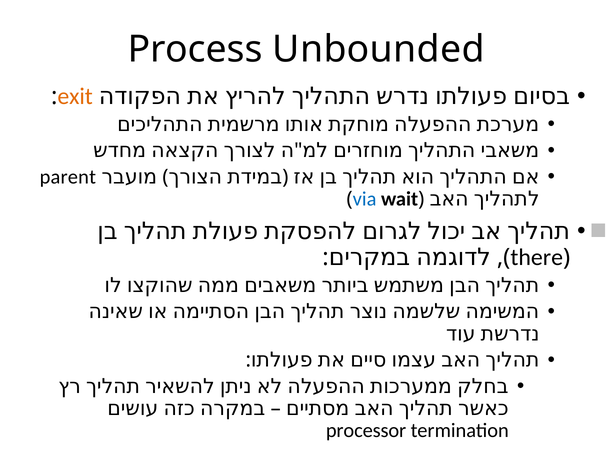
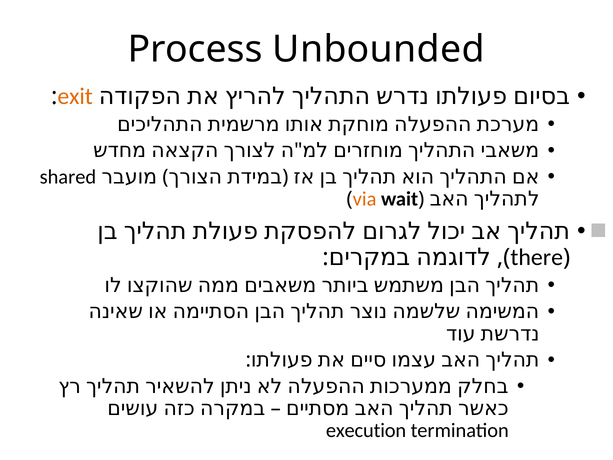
parent: parent -> shared (68, 177)
via colour: blue -> orange (365, 199)
processor: processor -> execution (366, 430)
